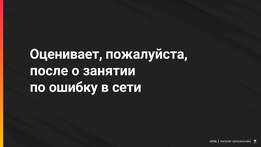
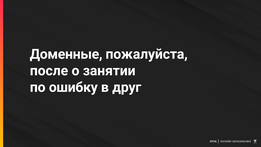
Оценивает: Оценивает -> Доменные (66, 54)
сети: сети -> друг (127, 87)
